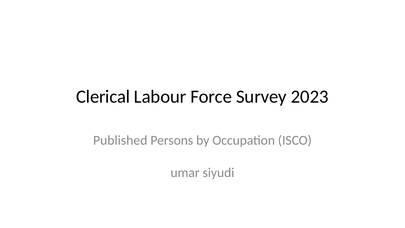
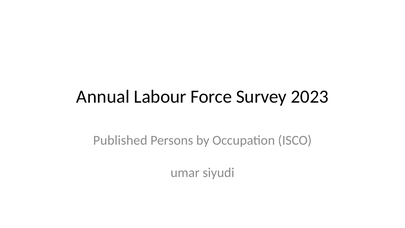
Clerical: Clerical -> Annual (103, 96)
